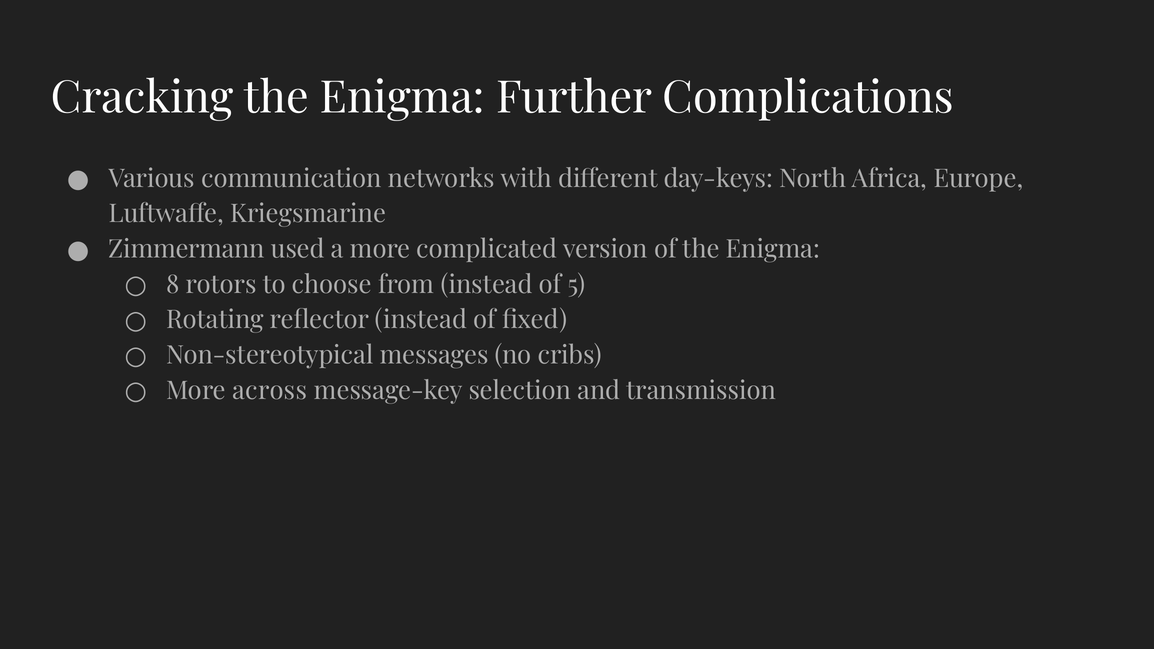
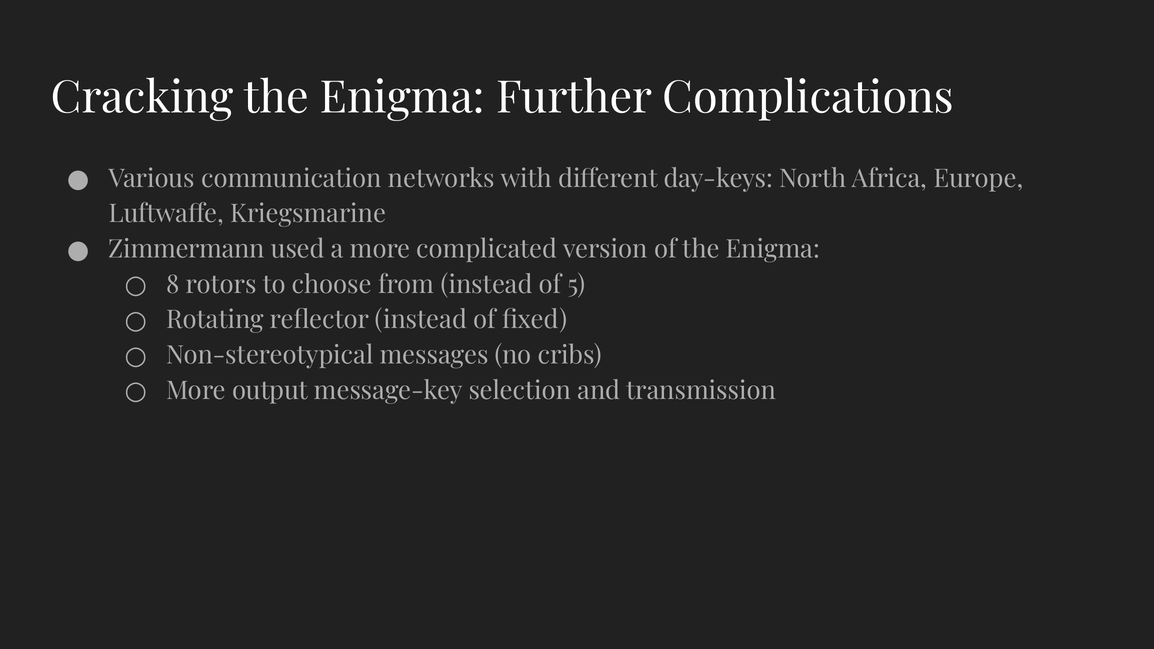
across: across -> output (270, 391)
